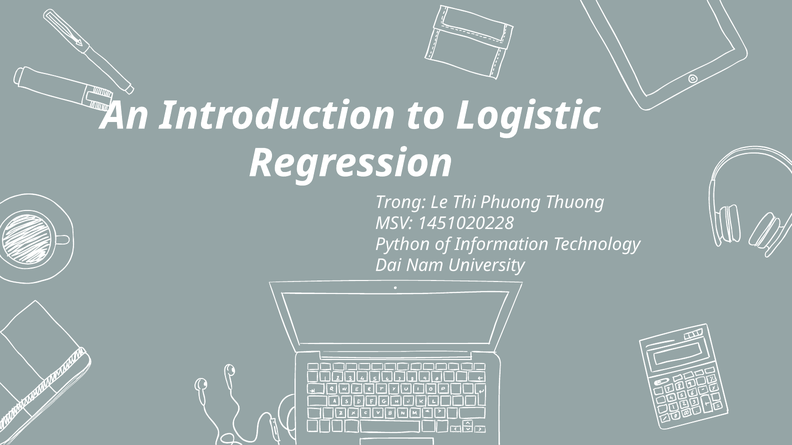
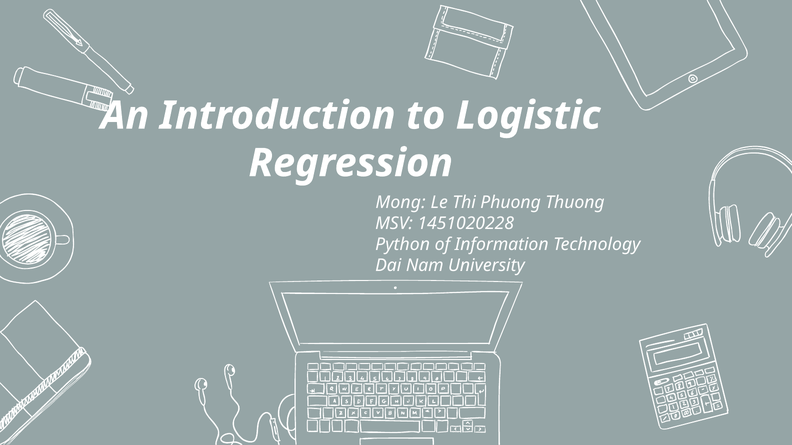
Trong: Trong -> Mong (401, 203)
